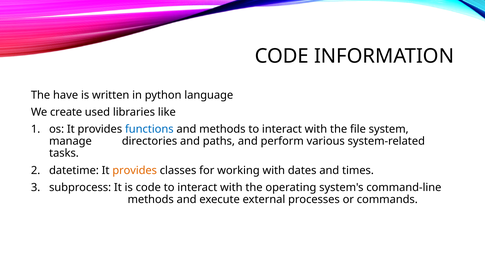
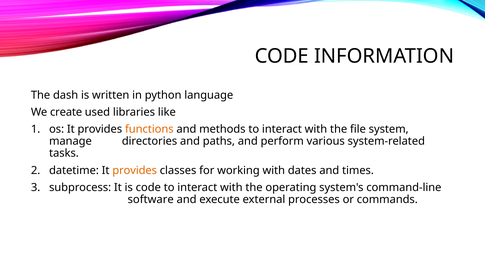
have: have -> dash (66, 95)
functions colour: blue -> orange (149, 129)
methods: methods -> software (151, 199)
